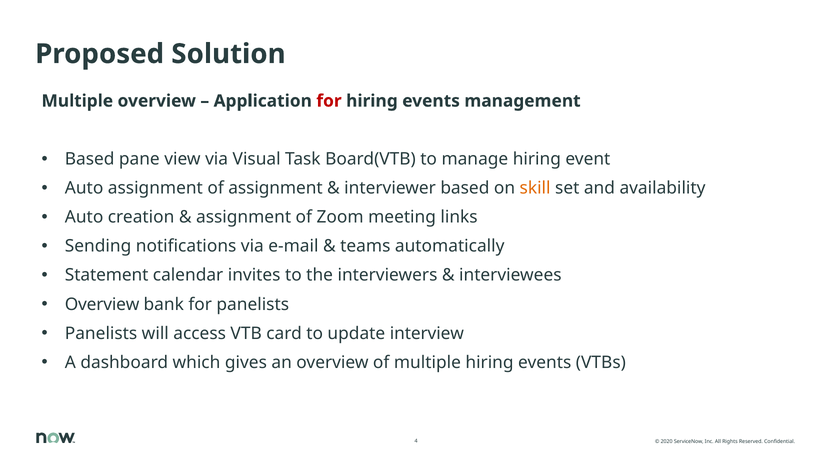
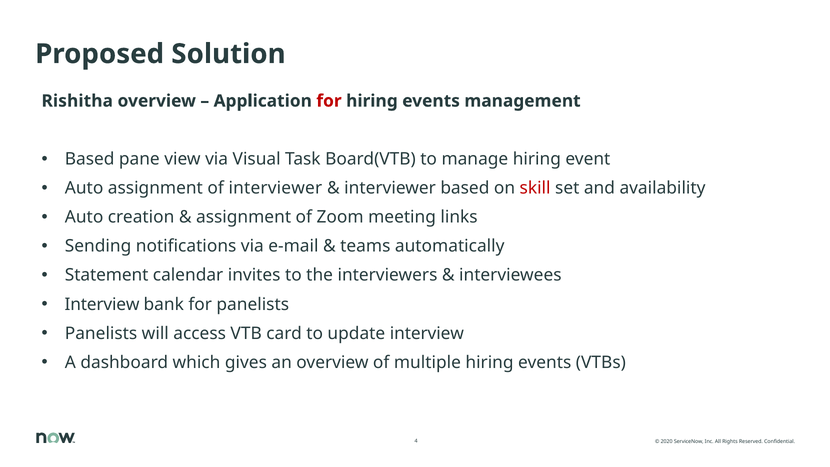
Multiple: Multiple -> Rishitha (77, 101)
of assignment: assignment -> interviewer (275, 188)
skill colour: orange -> red (535, 188)
Overview: Overview -> Interview (102, 304)
